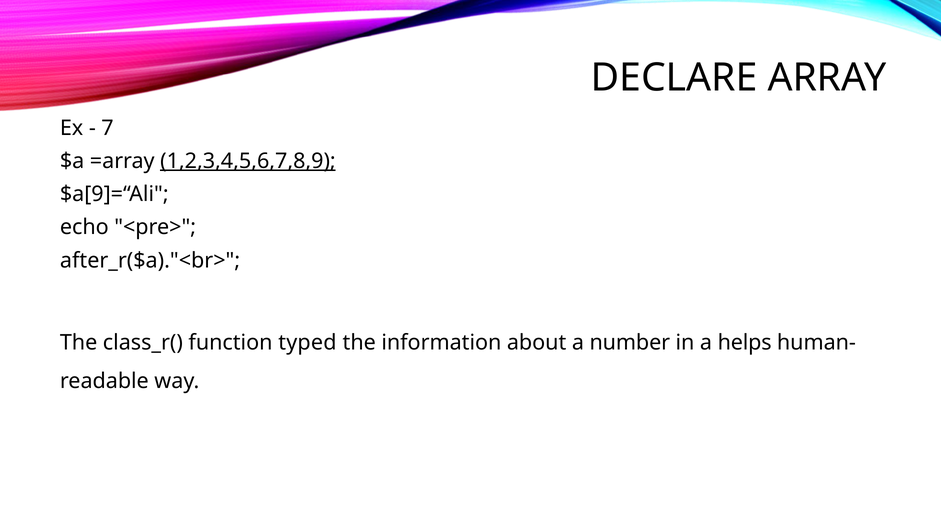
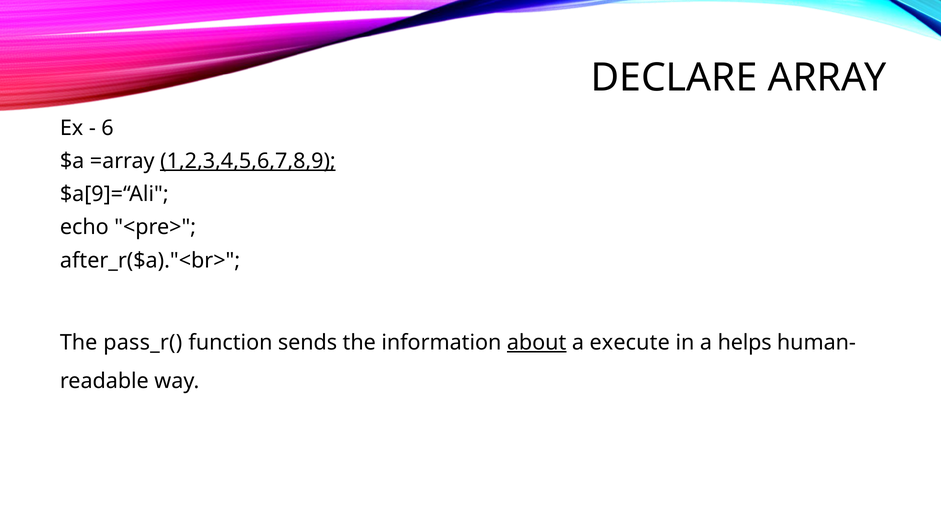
7: 7 -> 6 (108, 128)
class_r(: class_r( -> pass_r( (143, 342)
typed: typed -> sends (308, 342)
about underline: none -> present (537, 342)
number: number -> execute (630, 342)
